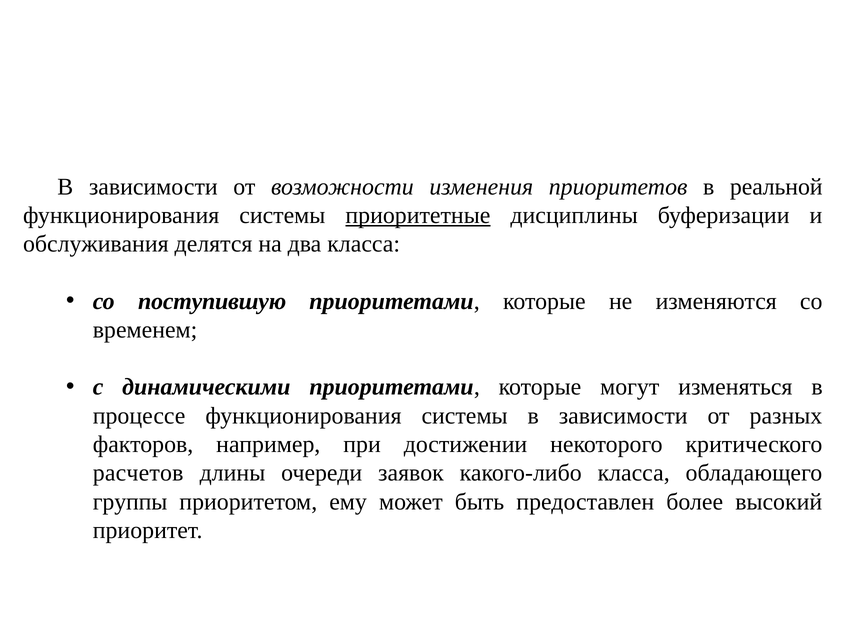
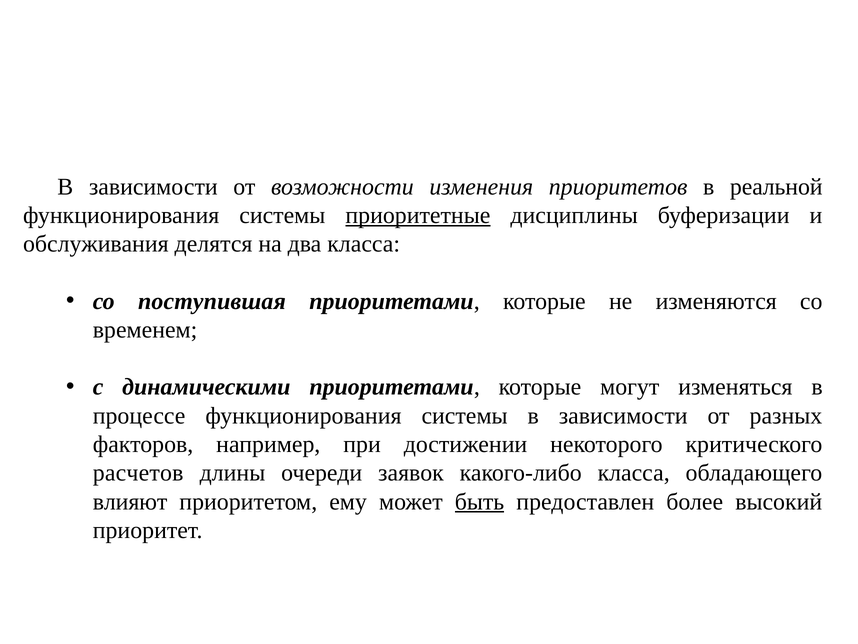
поступившую: поступившую -> поступившая (212, 301)
группы: группы -> влияют (130, 501)
быть underline: none -> present (480, 501)
